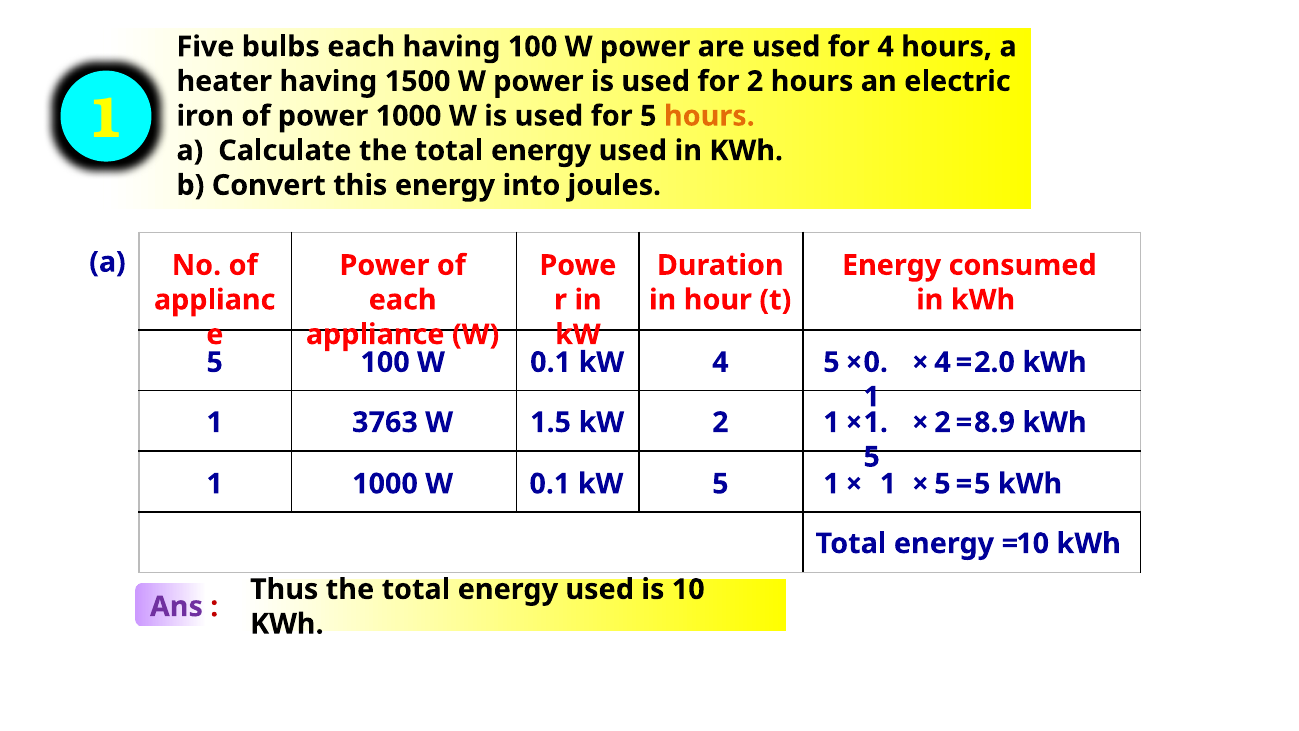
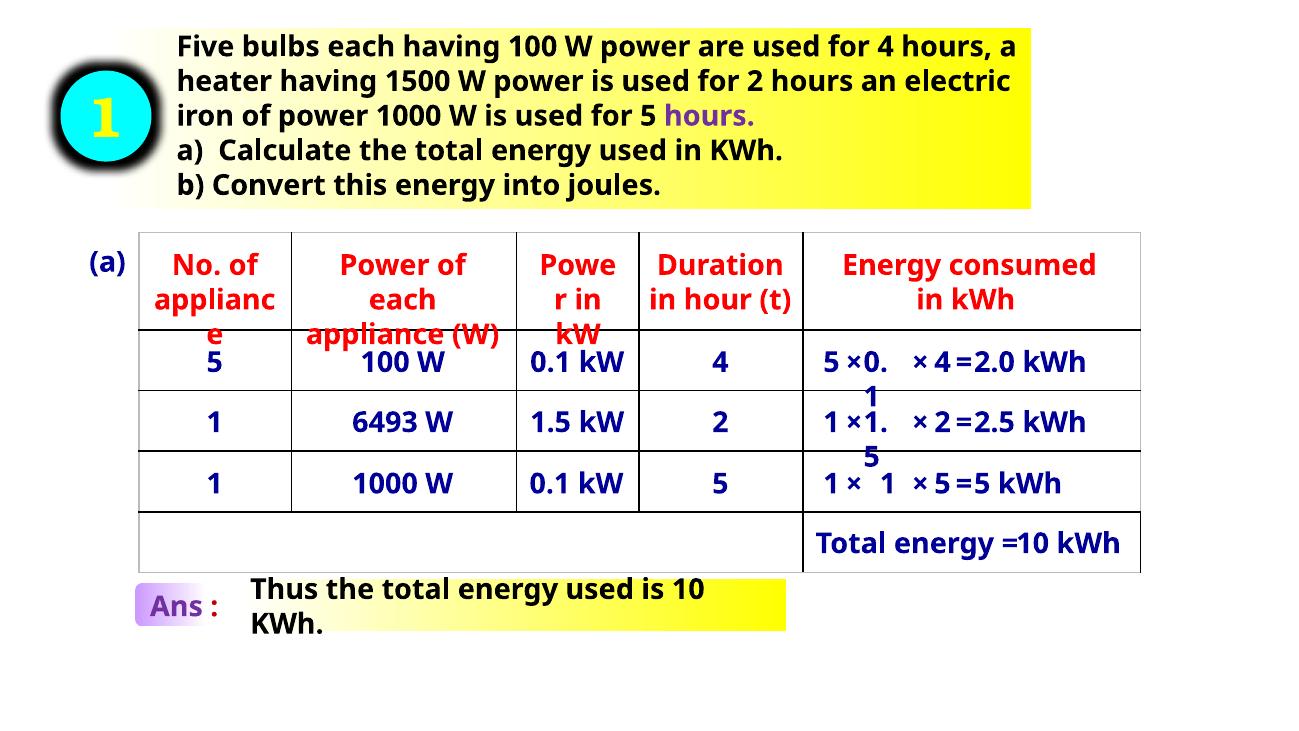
hours colour: orange -> purple (709, 116)
3763: 3763 -> 6493 (385, 422)
8.9: 8.9 -> 2.5 (994, 422)
